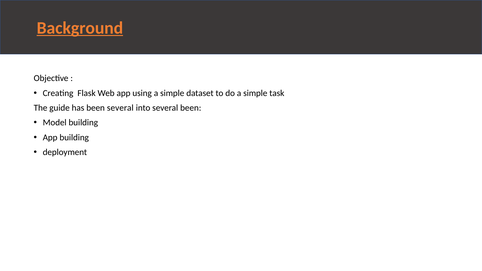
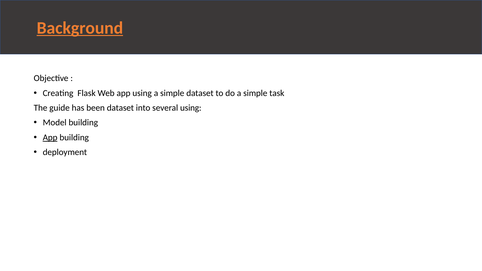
been several: several -> dataset (120, 108)
several been: been -> using (191, 108)
App underline: none -> present (50, 137)
